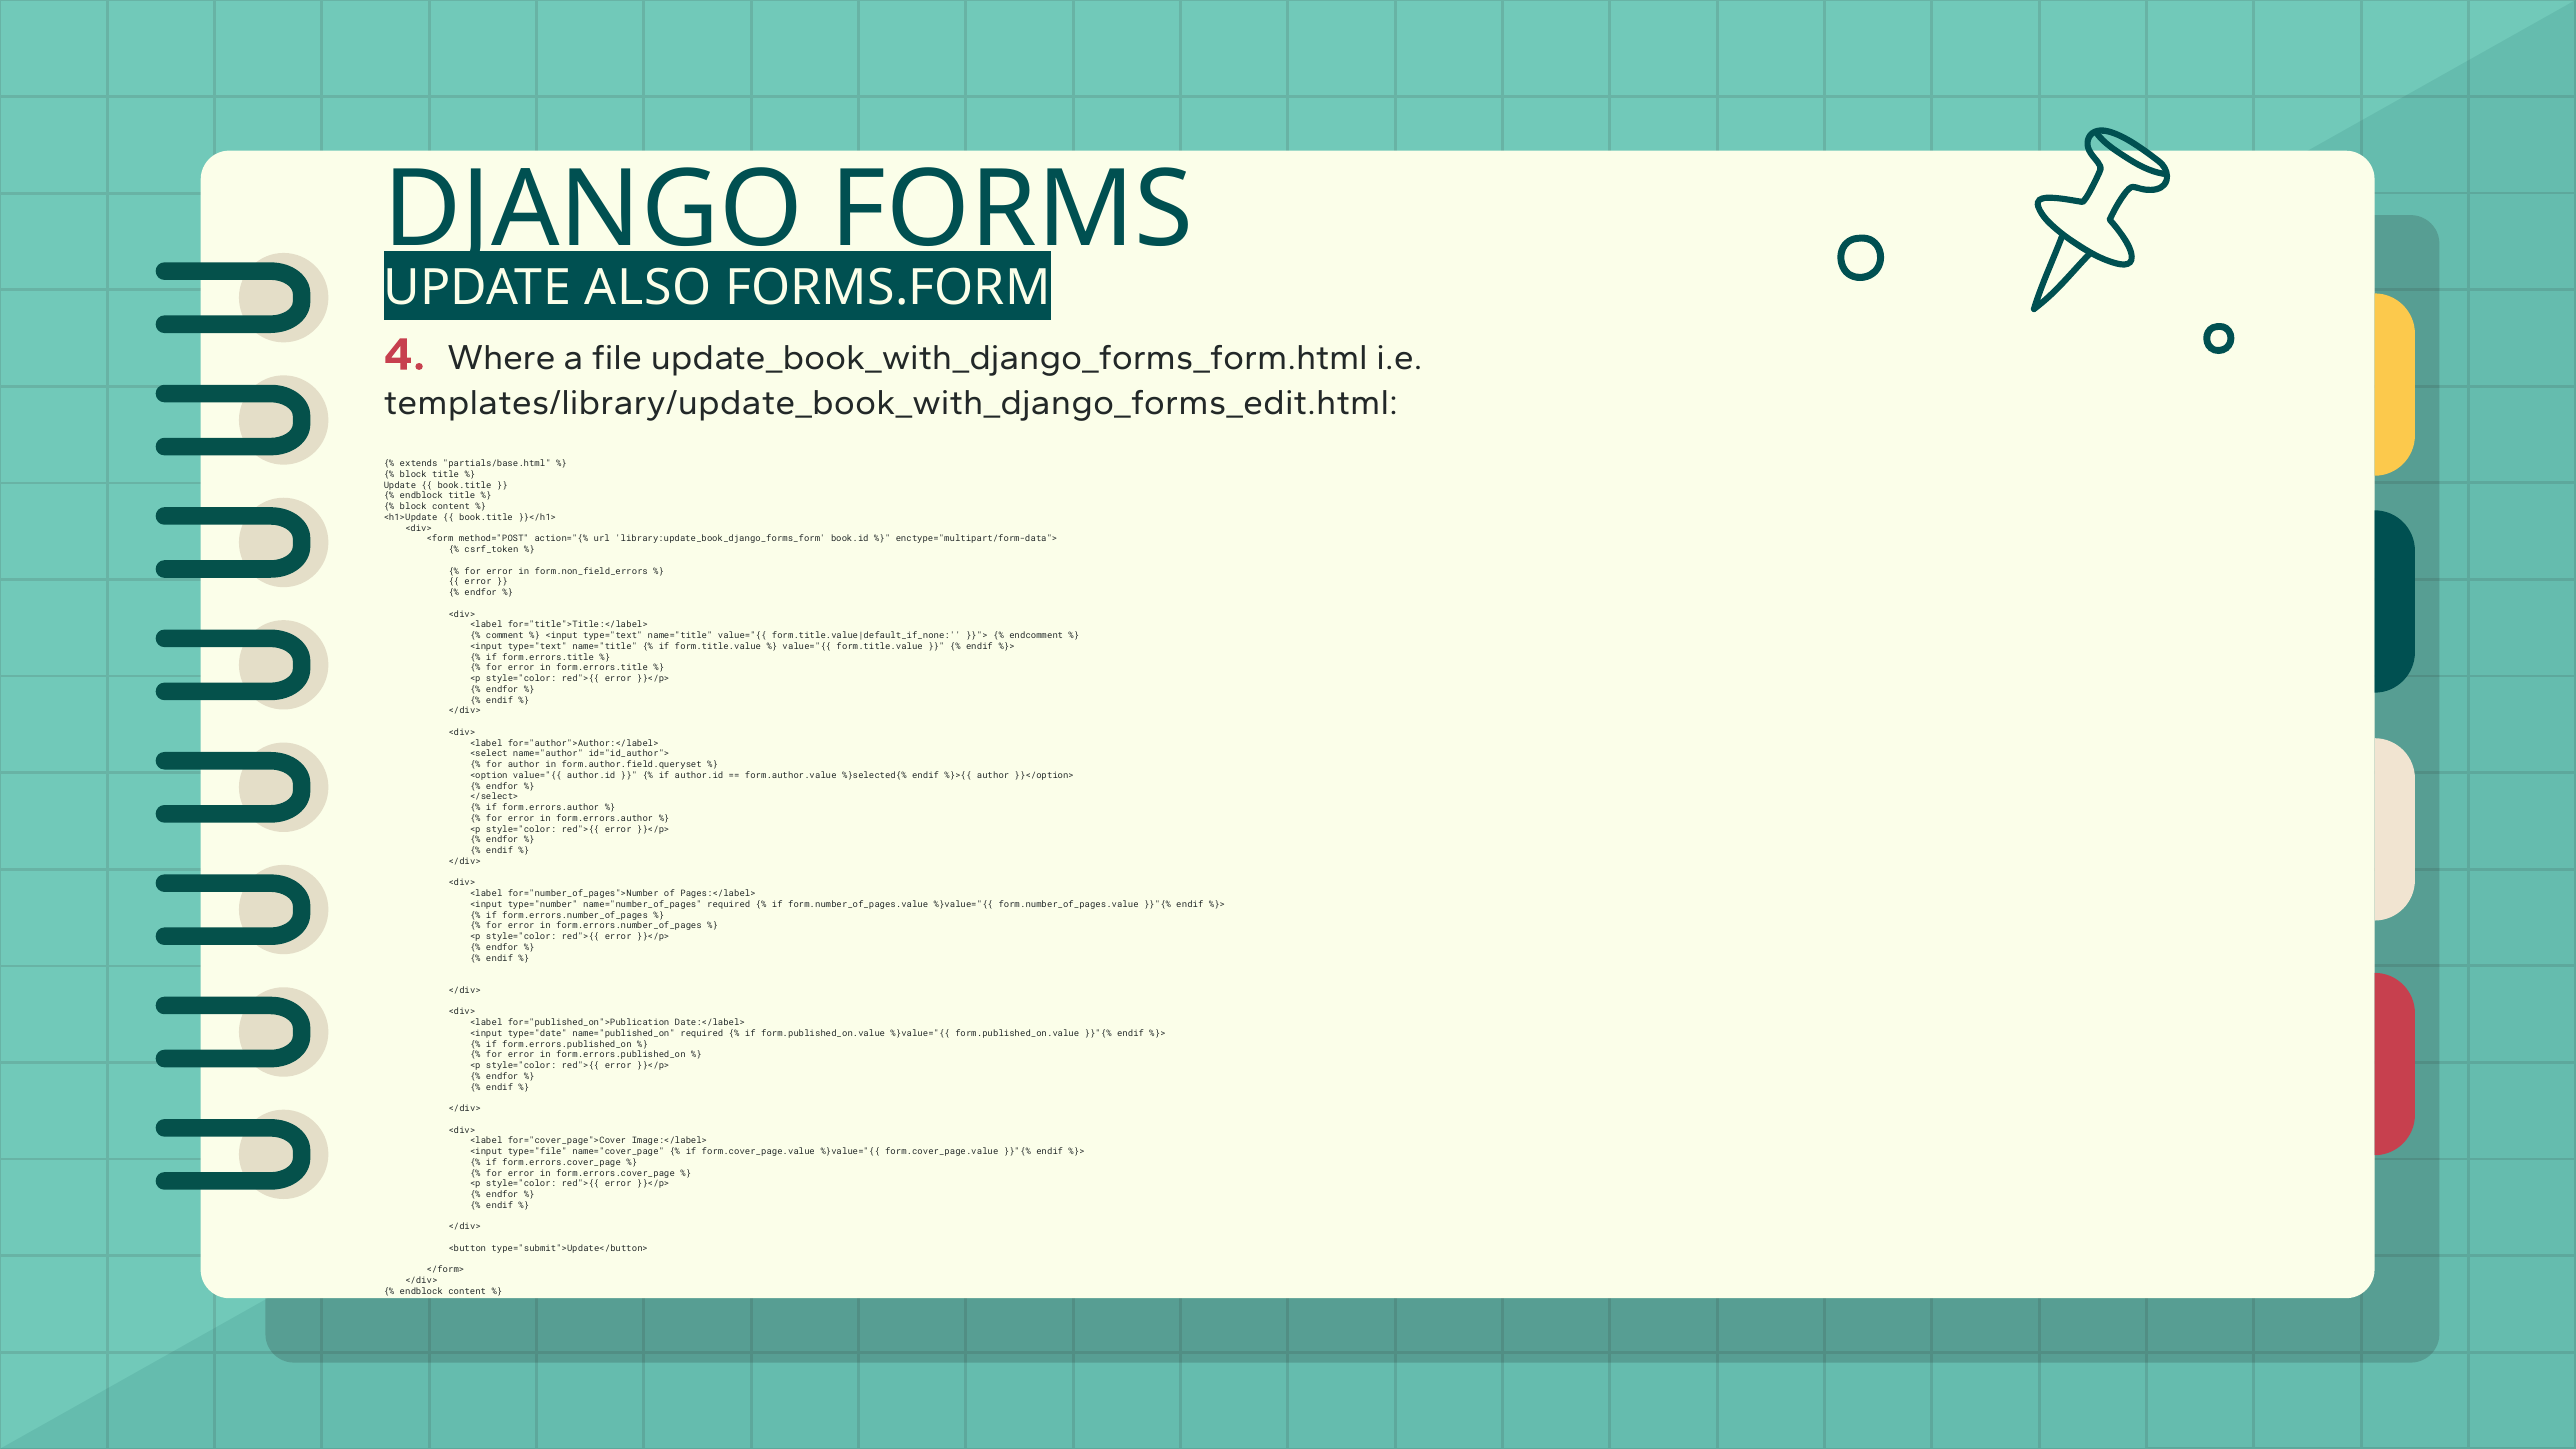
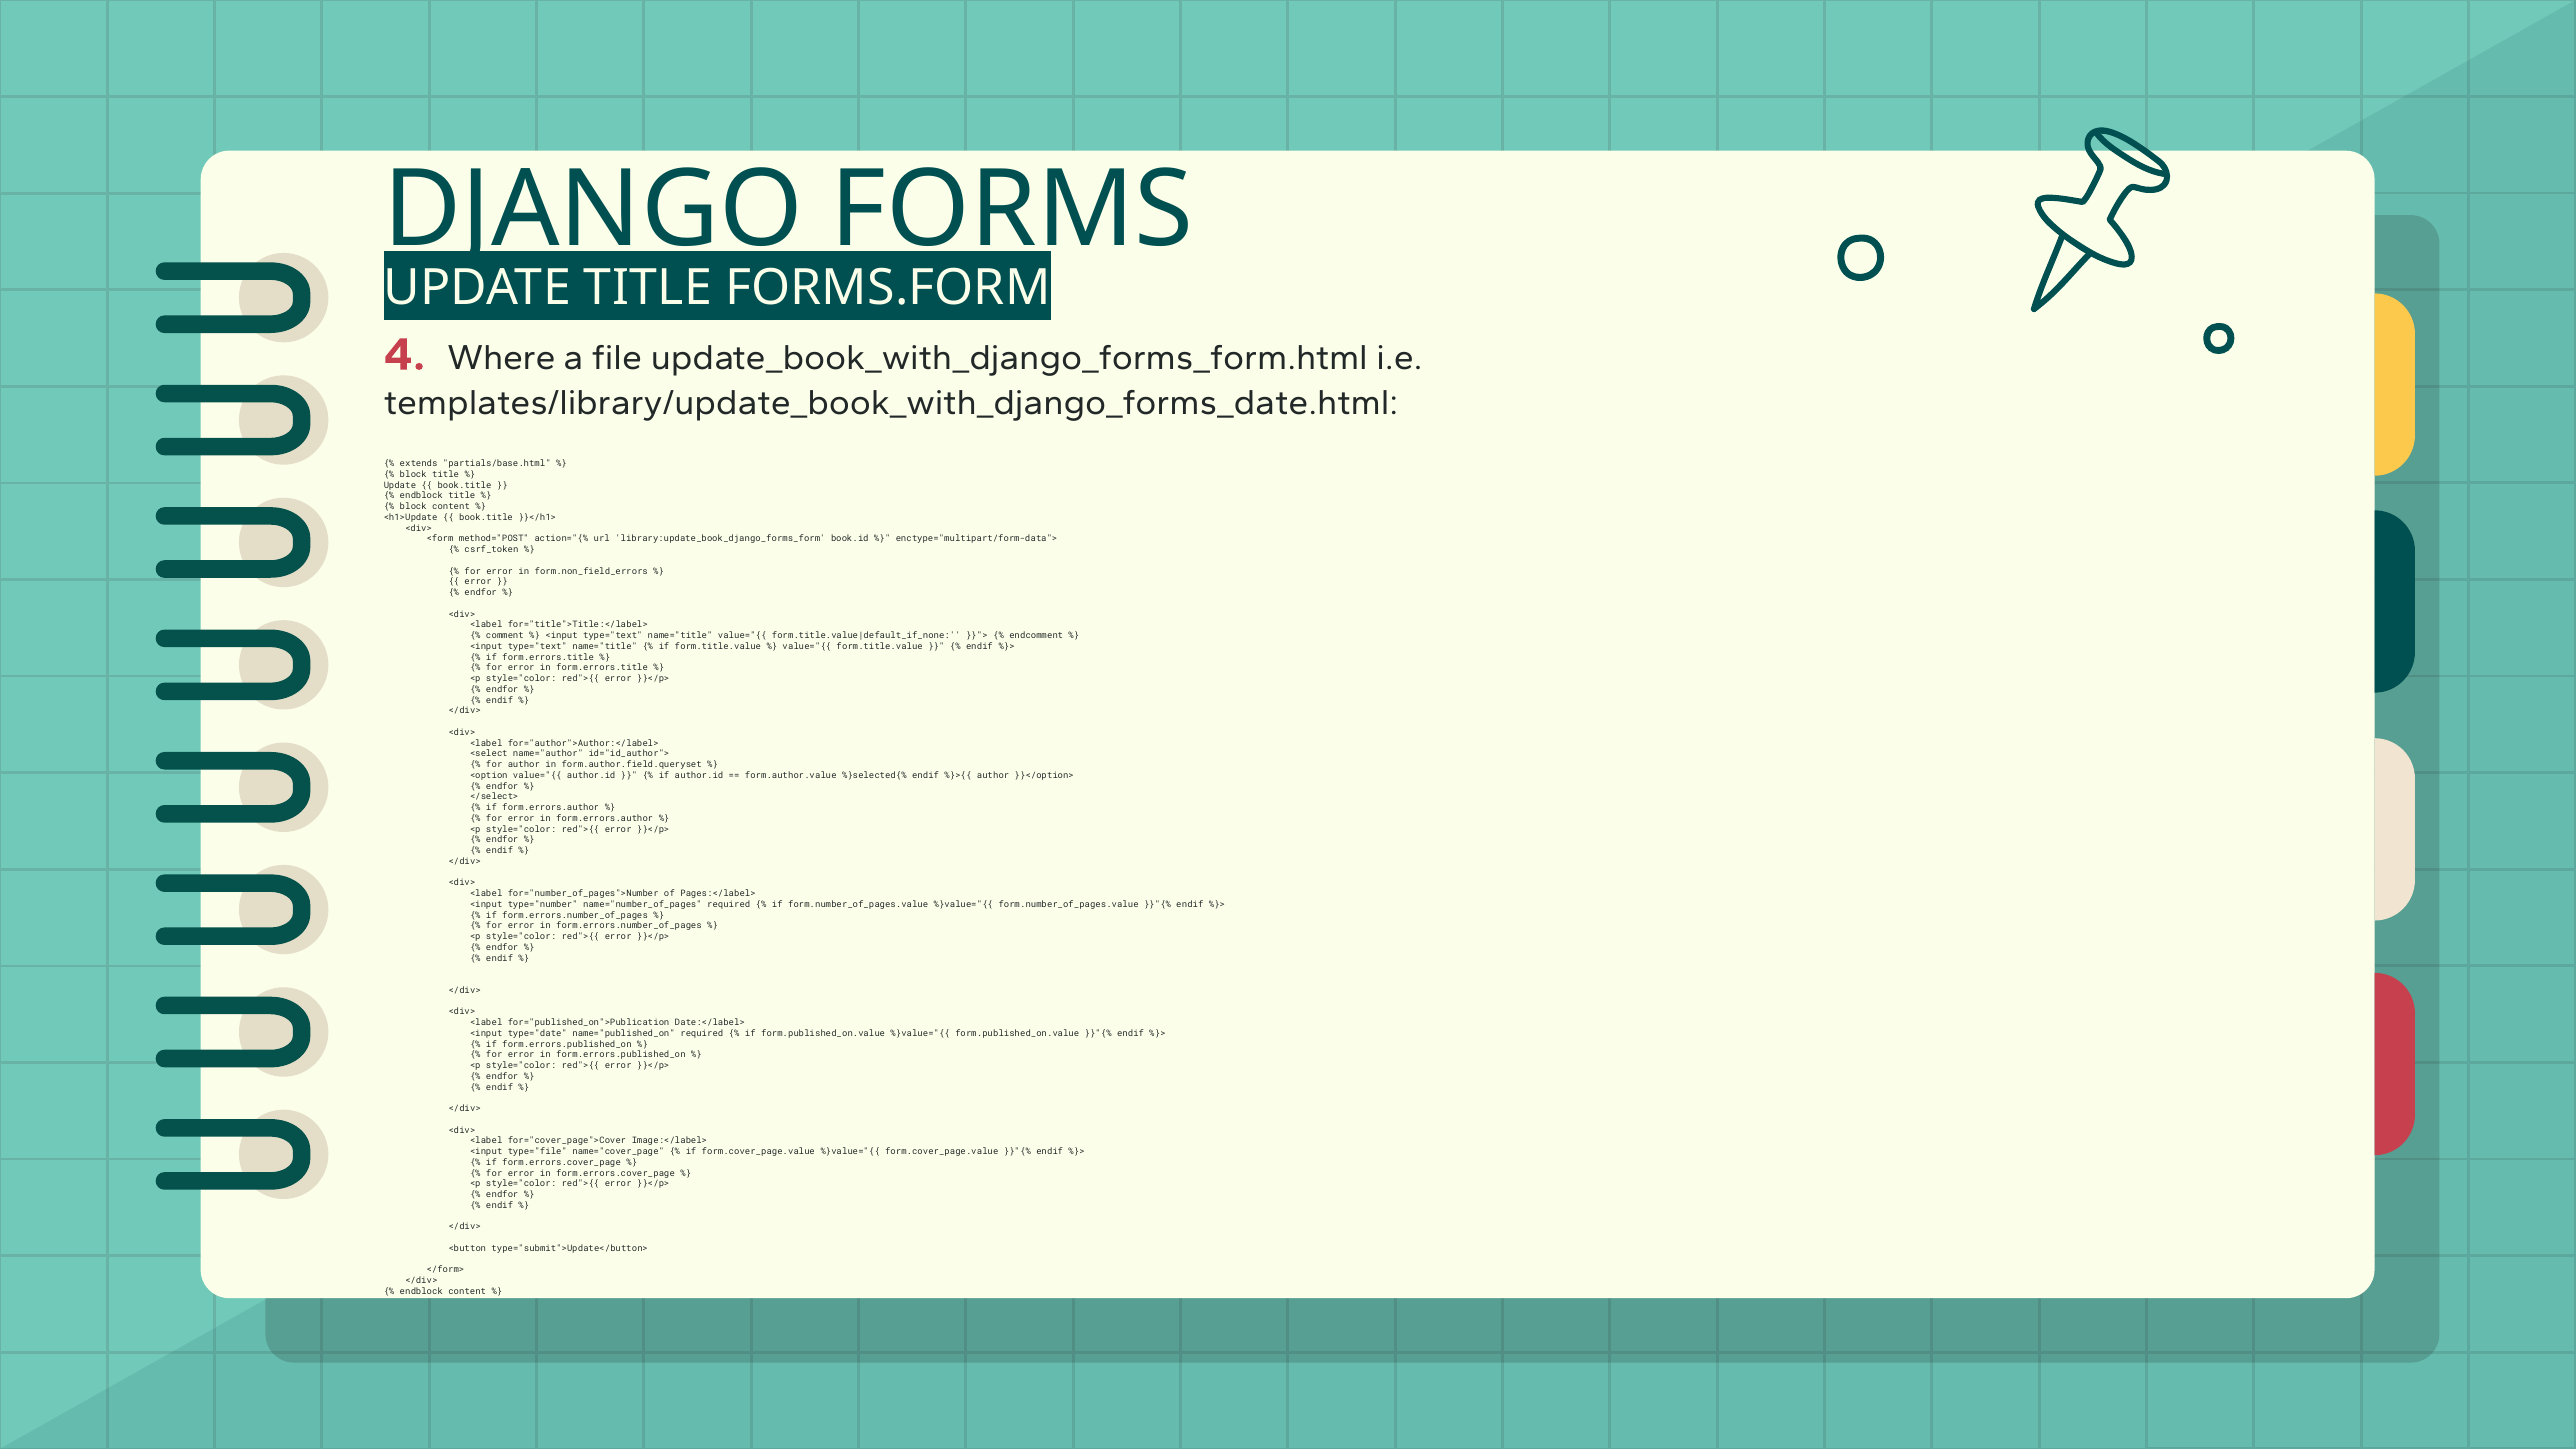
UPDATE ALSO: ALSO -> TITLE (648, 288)
templates/library/update_book_with_django_forms_edit.html: templates/library/update_book_with_django_forms_edit.html -> templates/library/update_book_with_django_forms_date.html (891, 403)
